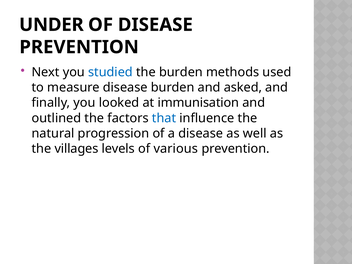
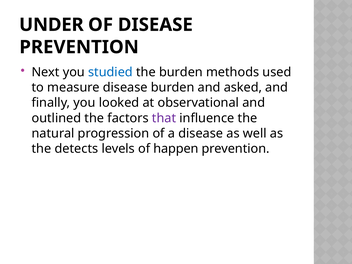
immunisation: immunisation -> observational (198, 103)
that colour: blue -> purple (164, 118)
villages: villages -> detects (76, 149)
various: various -> happen (176, 149)
